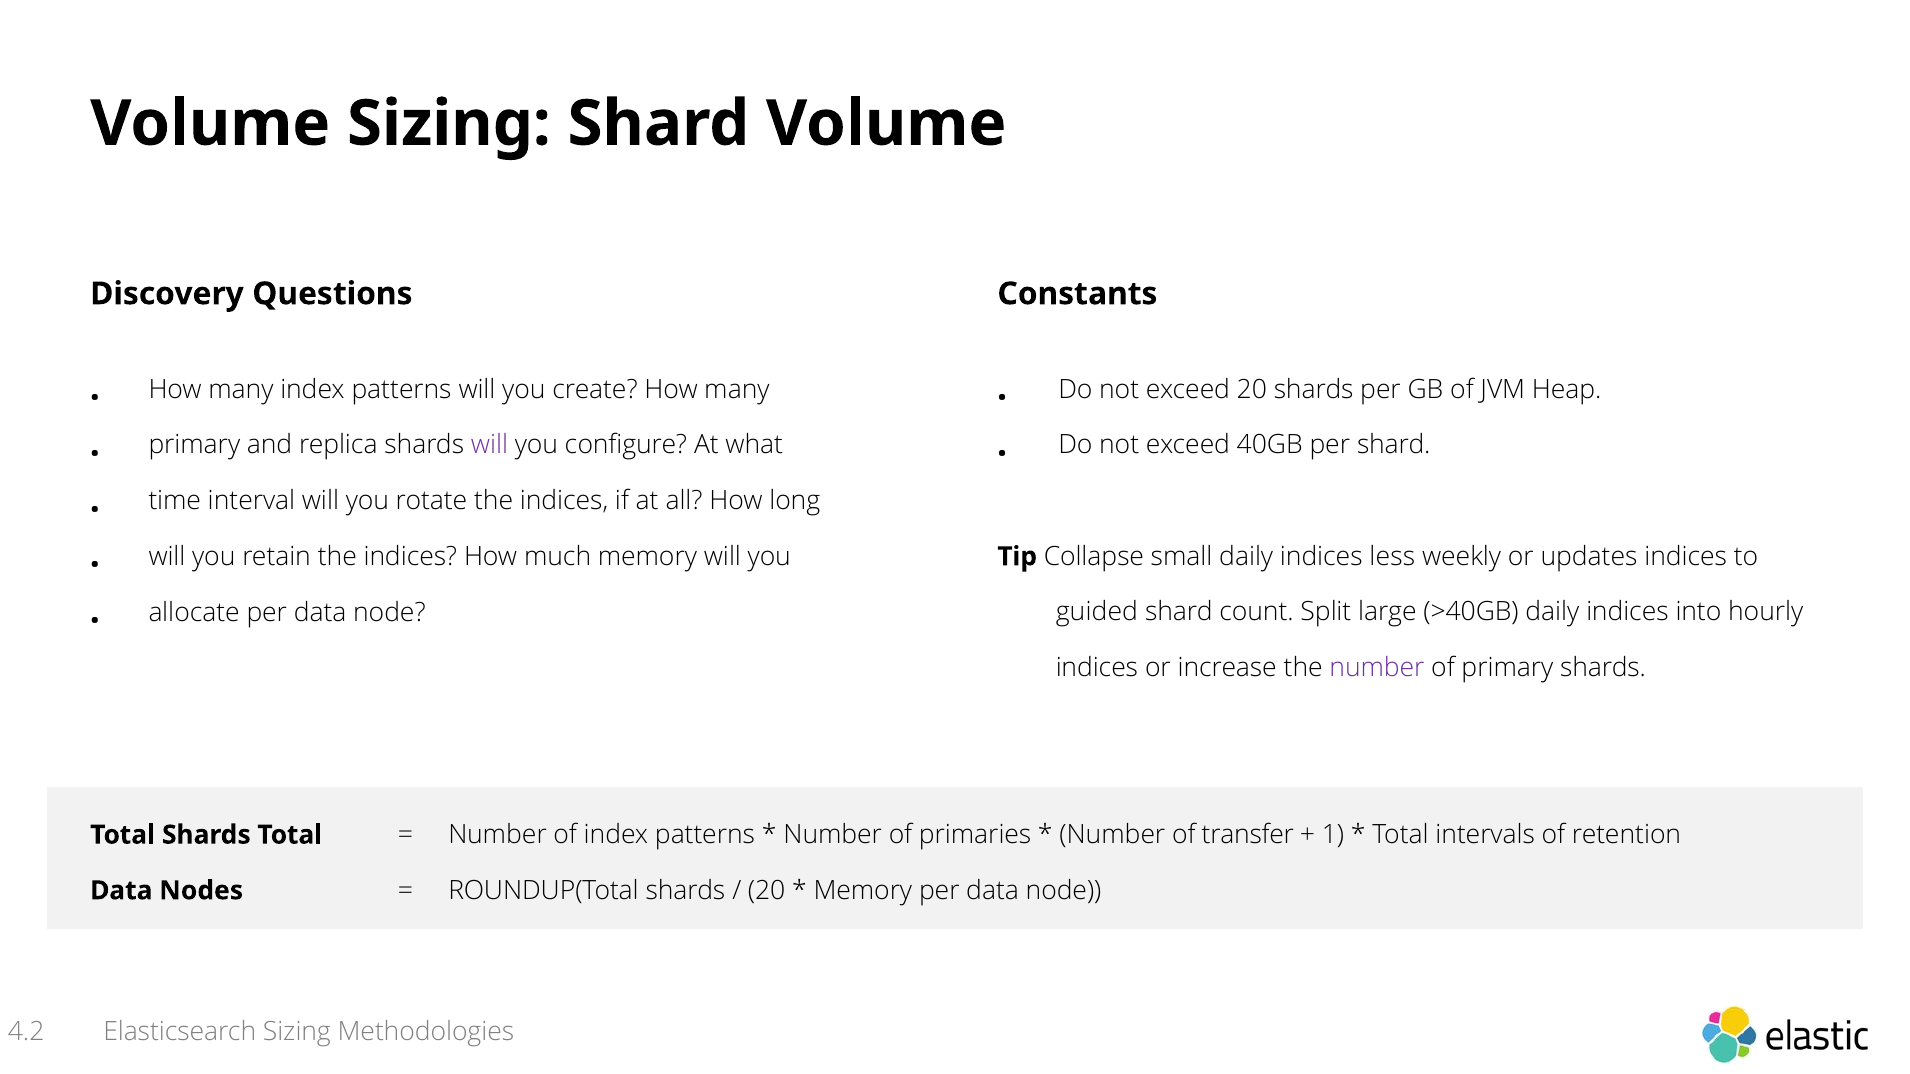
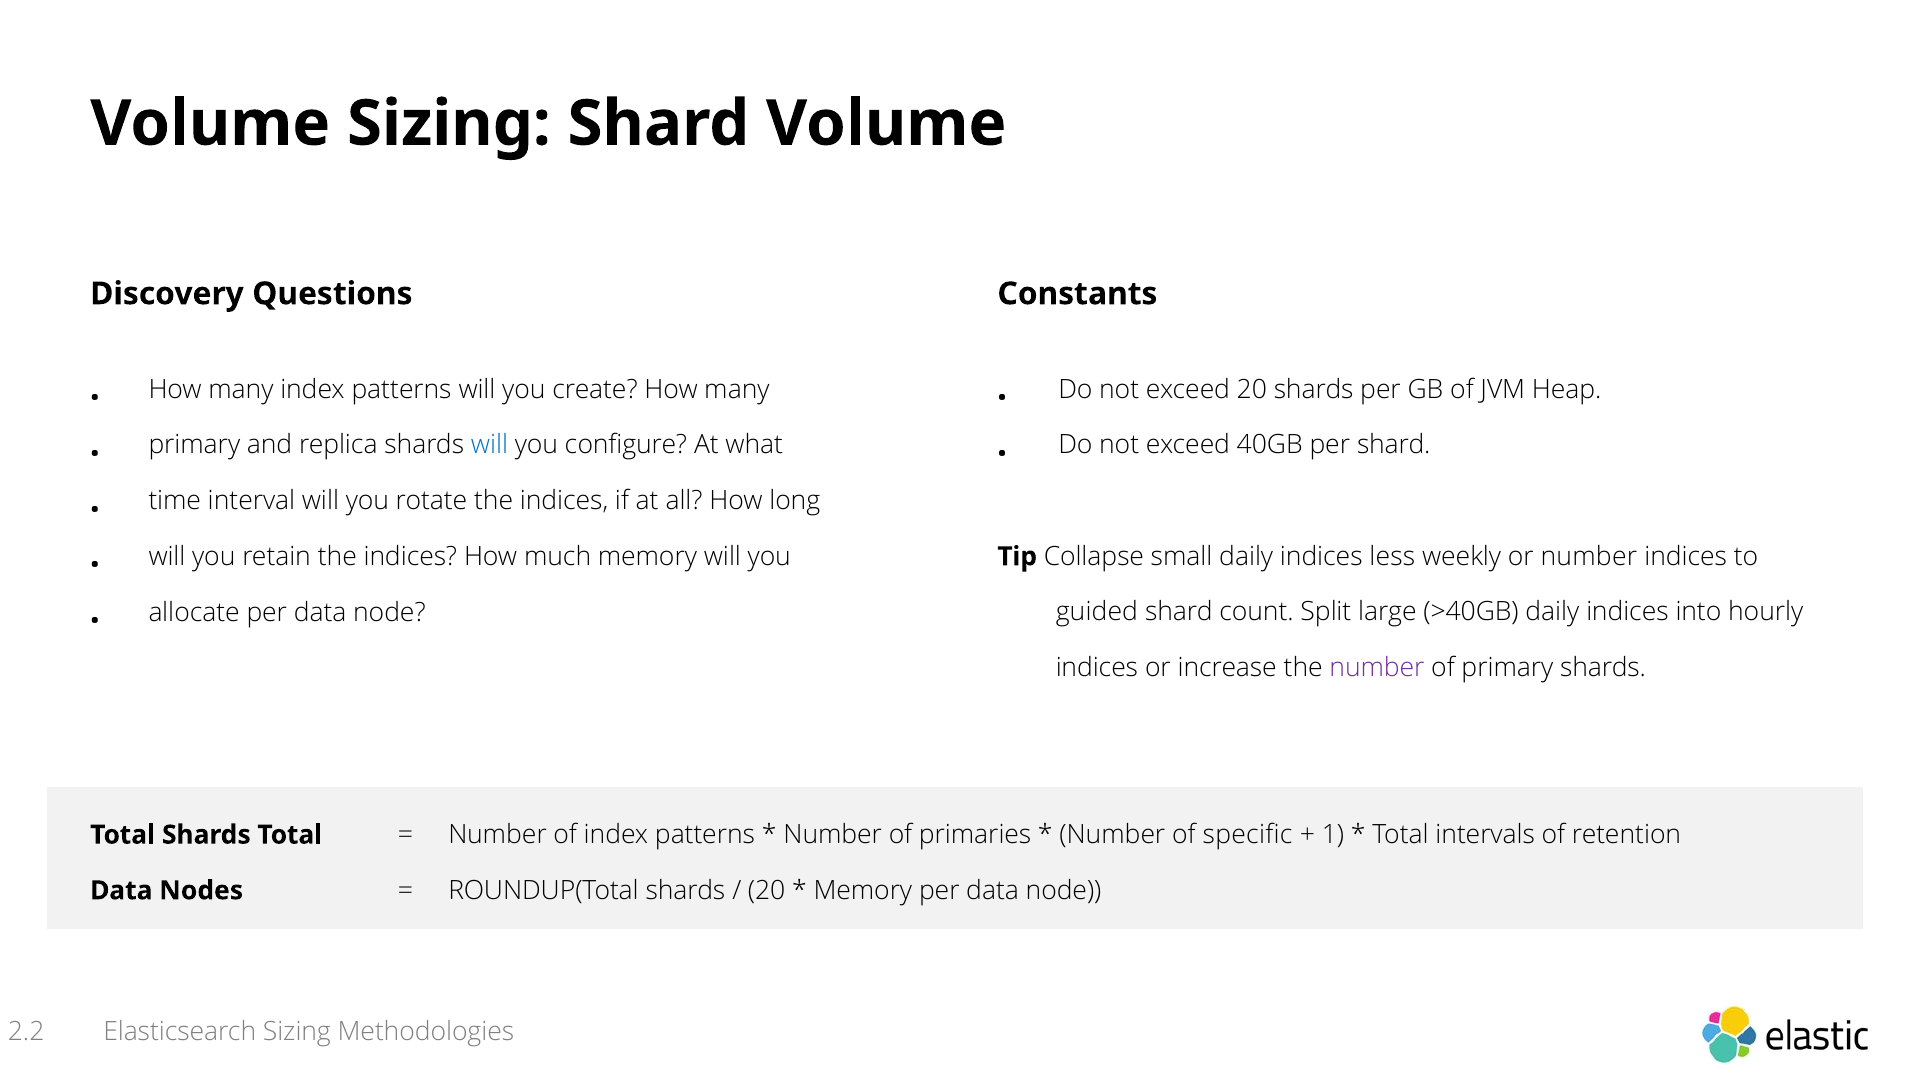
will colour: purple -> blue (489, 445)
or updates: updates -> number (1589, 557)
transfer: transfer -> specific (1248, 835)
4.2: 4.2 -> 2.2 (26, 1032)
